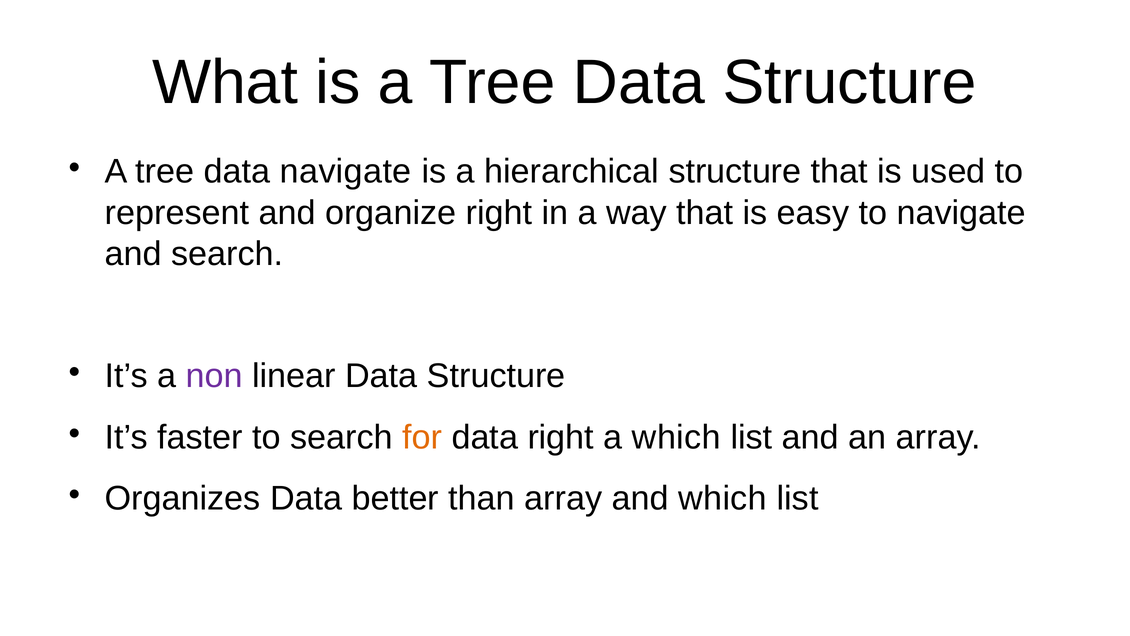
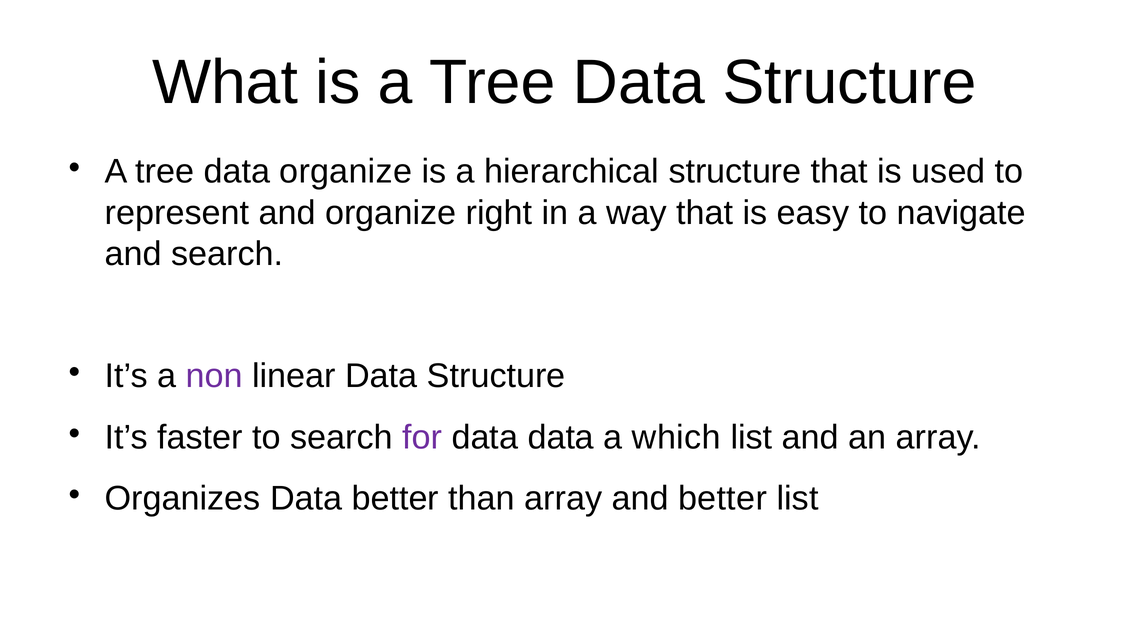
data navigate: navigate -> organize (346, 172)
for colour: orange -> purple (422, 437)
data right: right -> data (561, 437)
and which: which -> better (723, 498)
